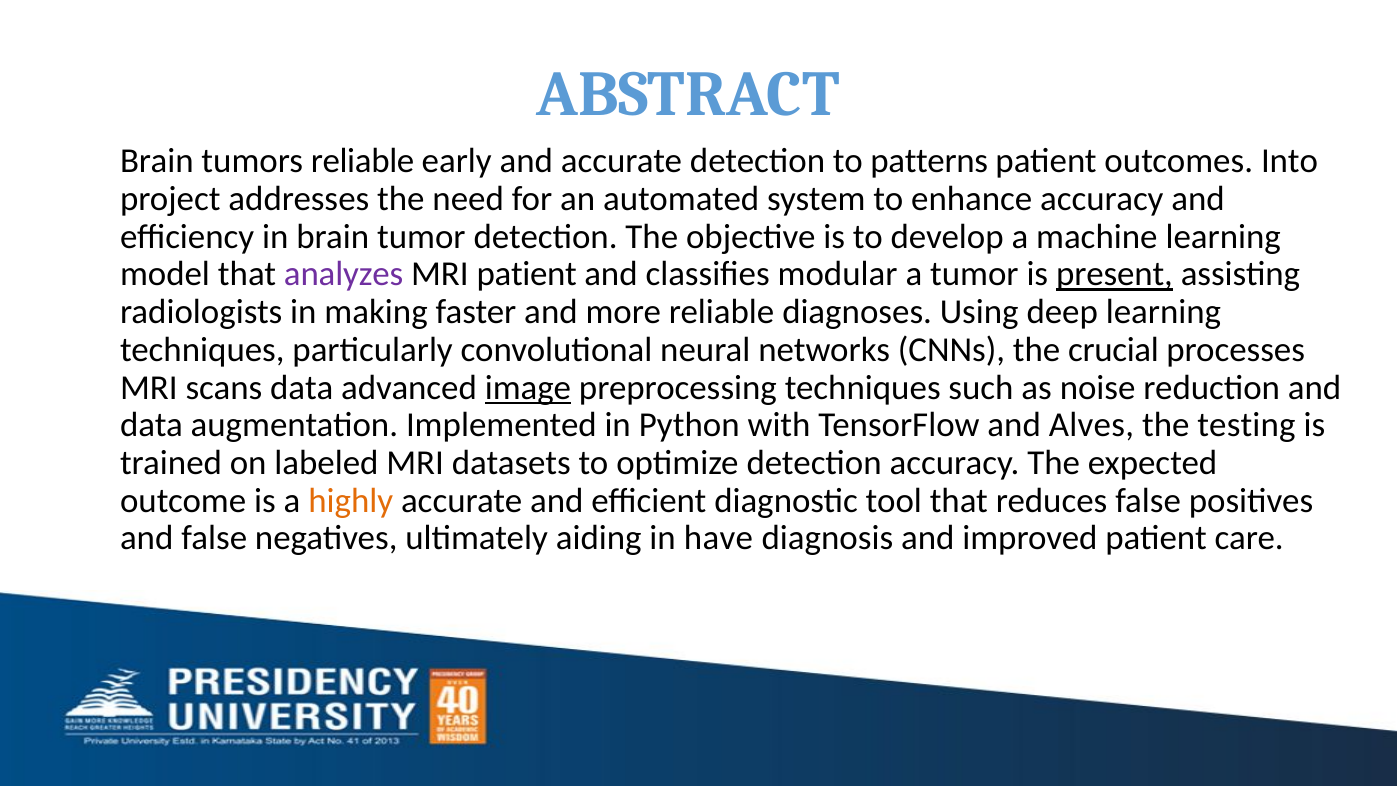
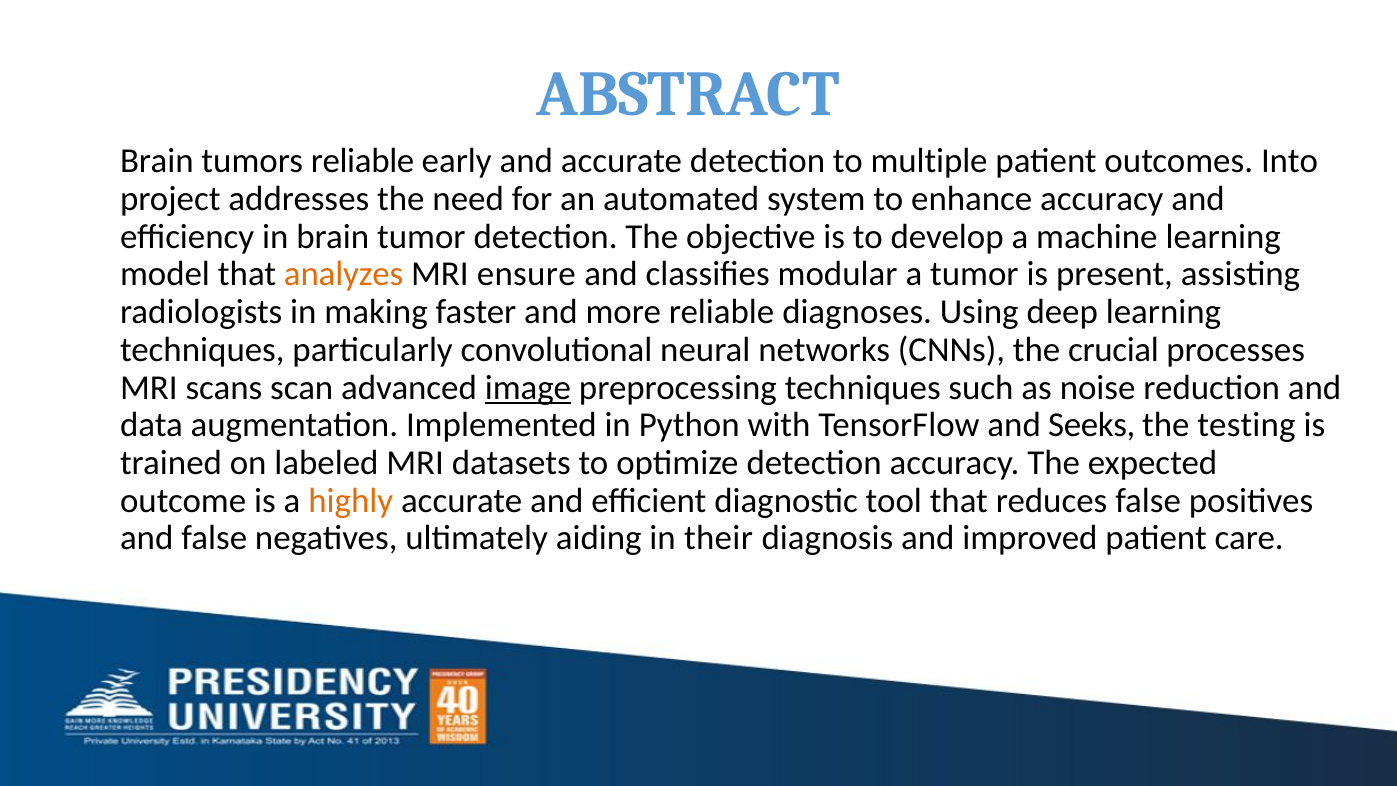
patterns: patterns -> multiple (929, 161)
analyzes colour: purple -> orange (344, 274)
MRI patient: patient -> ensure (526, 274)
present underline: present -> none (1114, 274)
scans data: data -> scan (302, 387)
Alves: Alves -> Seeks (1092, 425)
have: have -> their (718, 538)
